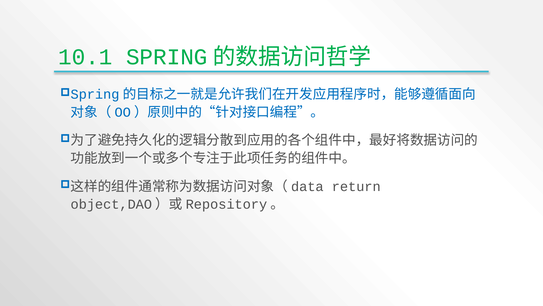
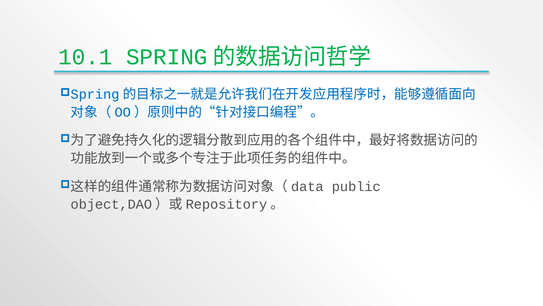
return: return -> public (356, 186)
